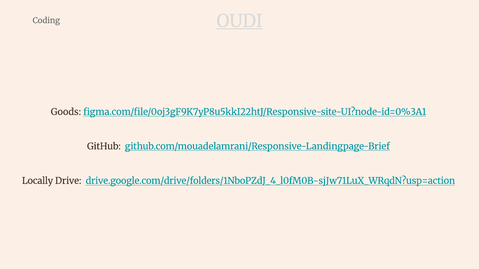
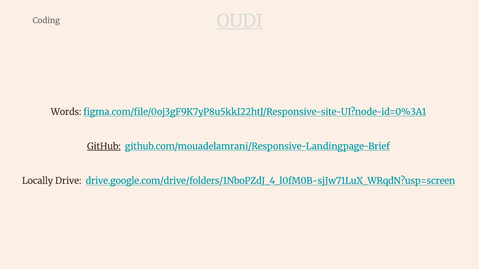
Goods: Goods -> Words (66, 112)
GitHub underline: none -> present (104, 147)
drive.google.com/drive/folders/1NboPZdJ_4_l0fM0B-sjJw71LuX_WRqdN?usp=action: drive.google.com/drive/folders/1NboPZdJ_4_l0fM0B-sjJw71LuX_WRqdN?usp=action -> drive.google.com/drive/folders/1NboPZdJ_4_l0fM0B-sjJw71LuX_WRqdN?usp=screen (270, 181)
